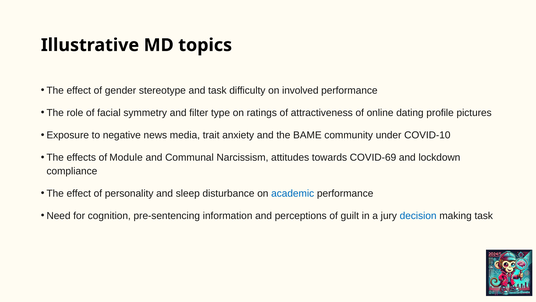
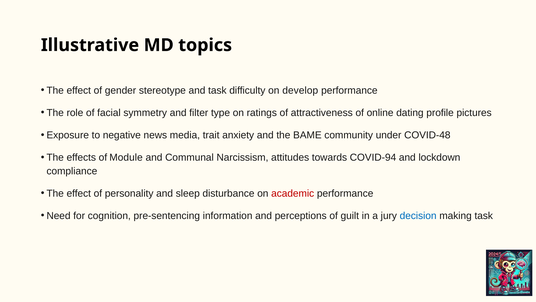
involved: involved -> develop (300, 90)
COVID-10: COVID-10 -> COVID-48 (427, 135)
COVID-69: COVID-69 -> COVID-94 (373, 157)
academic colour: blue -> red (293, 193)
